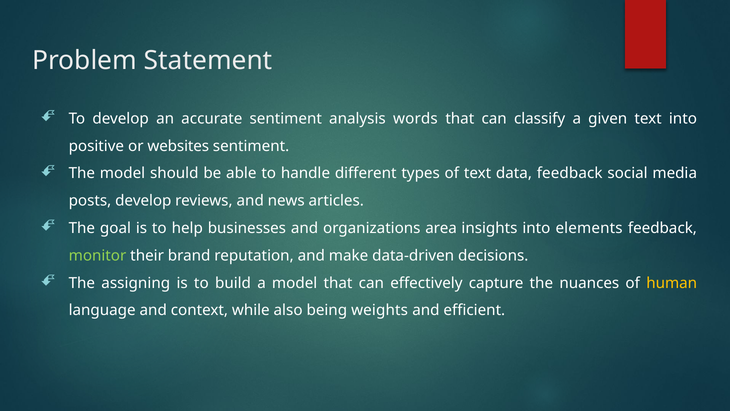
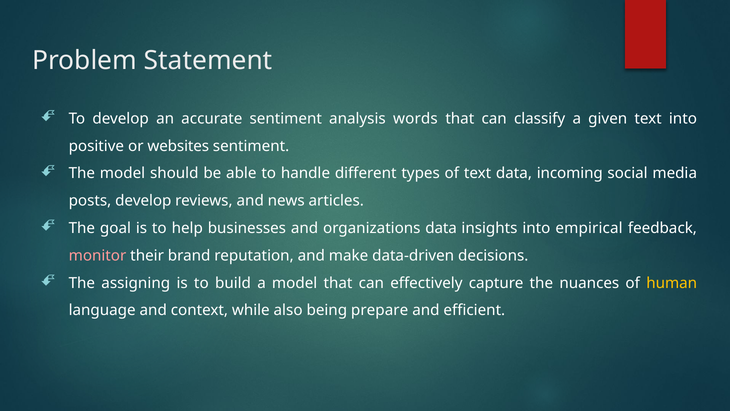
data feedback: feedback -> incoming (570, 173)
organizations area: area -> data (441, 228)
elements: elements -> empirical (589, 228)
monitor colour: light green -> pink (97, 255)
weights: weights -> prepare (380, 310)
